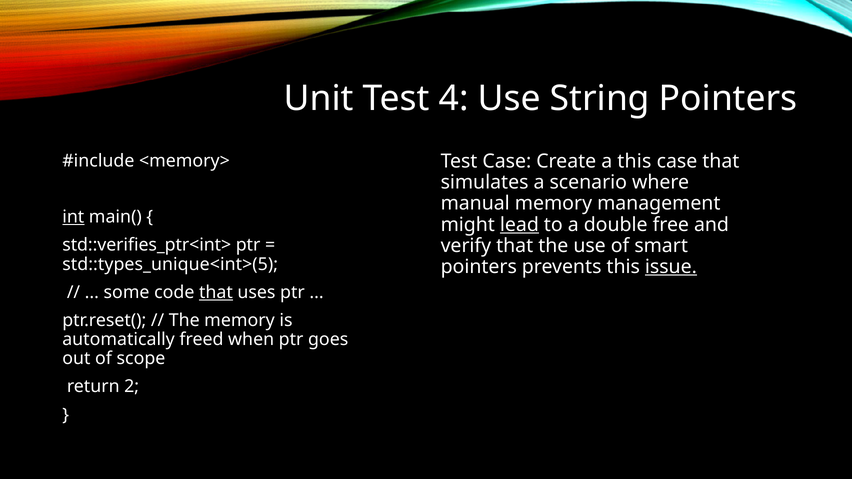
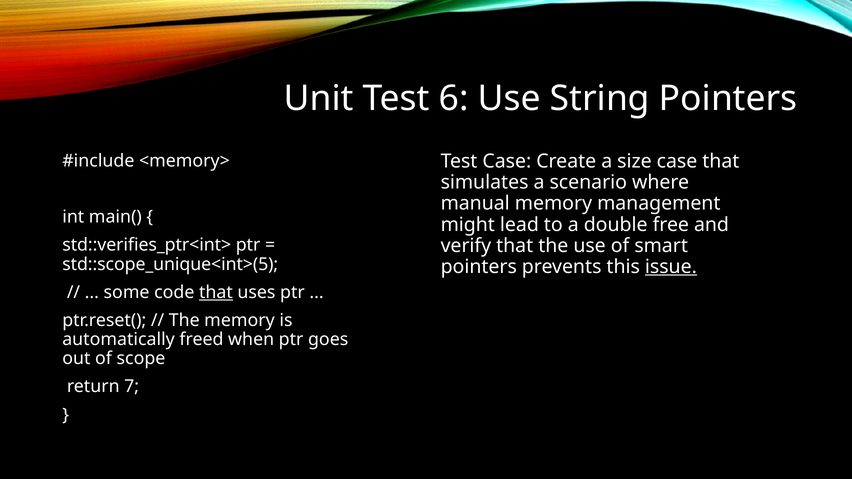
4: 4 -> 6 (454, 98)
a this: this -> size (634, 162)
int underline: present -> none (73, 217)
lead underline: present -> none (519, 225)
std::types_unique<int>(5: std::types_unique<int>(5 -> std::scope_unique<int>(5 (170, 264)
2: 2 -> 7 (132, 387)
